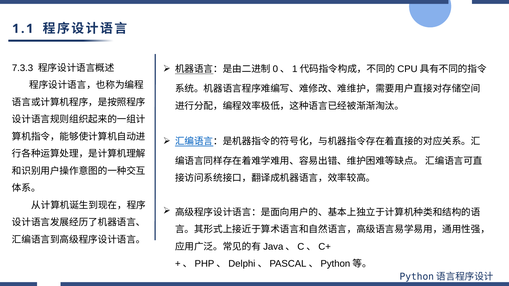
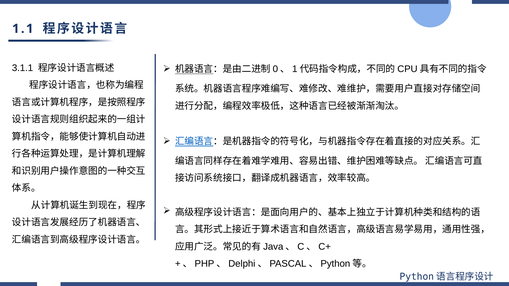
7.3.3: 7.3.3 -> 3.1.1 (23, 68)
